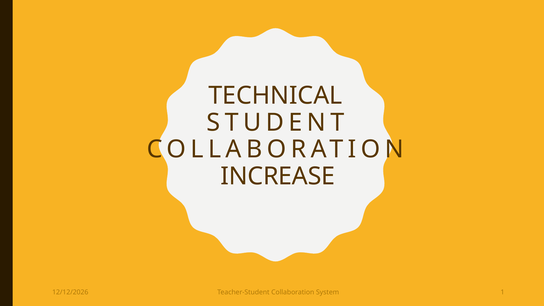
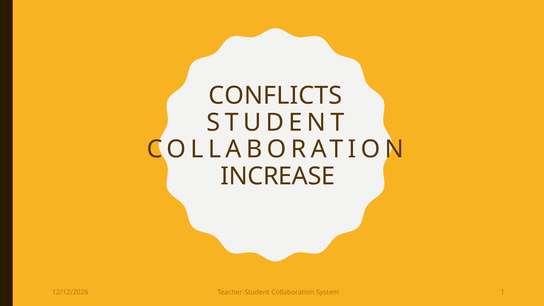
TECHNICAL: TECHNICAL -> CONFLICTS (275, 96)
